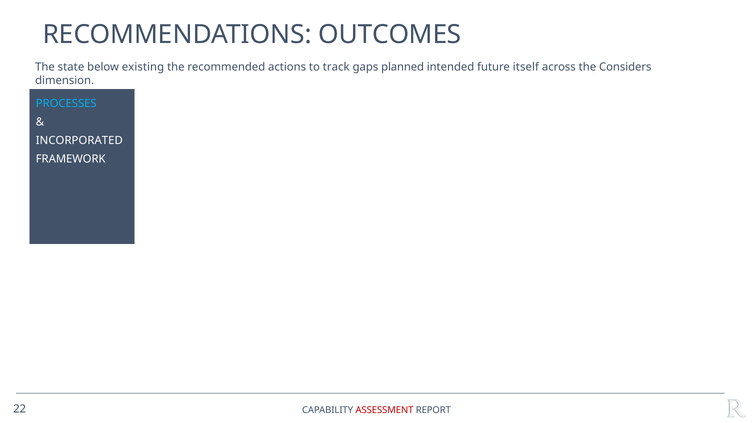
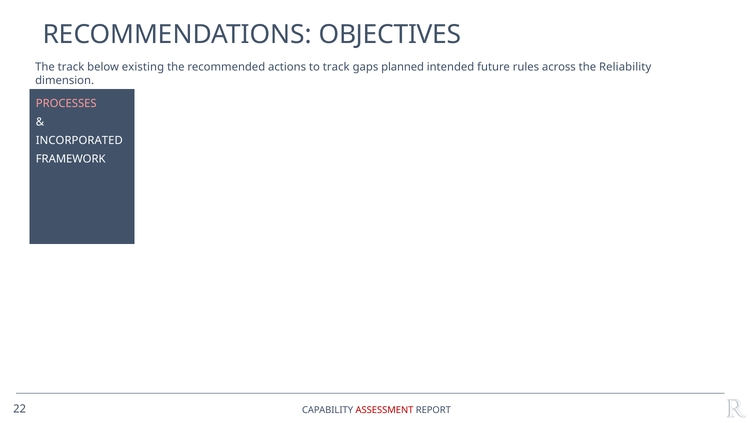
OUTCOMES: OUTCOMES -> OBJECTIVES (390, 35)
The state: state -> track (71, 67)
itself: itself -> rules (526, 67)
Considers: Considers -> Reliability (625, 67)
PROCESSES colour: light blue -> pink (66, 104)
